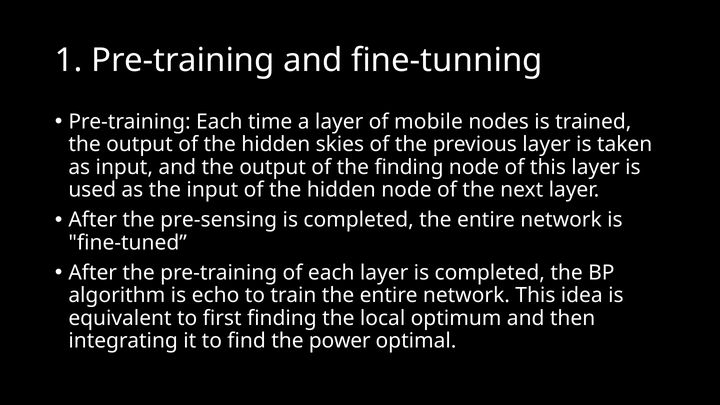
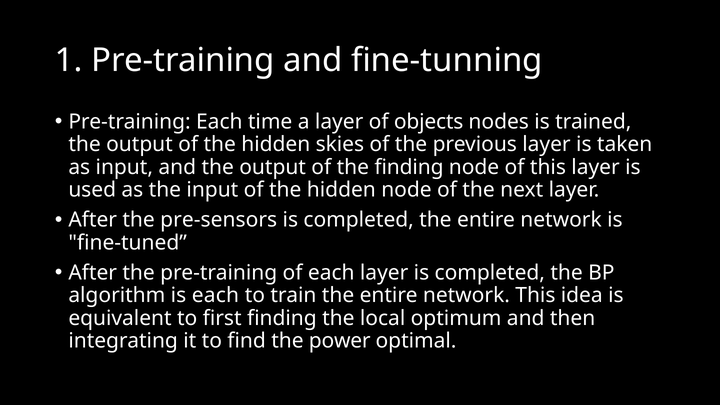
mobile: mobile -> objects (429, 122)
pre-sensing: pre-sensing -> pre-sensors (219, 220)
is echo: echo -> each (215, 296)
